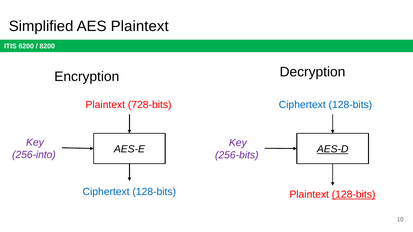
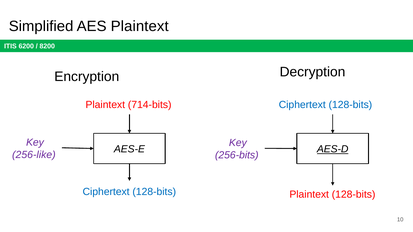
728-bits: 728-bits -> 714-bits (150, 105)
256-into: 256-into -> 256-like (34, 155)
128-bits underline: present -> none (354, 195)
